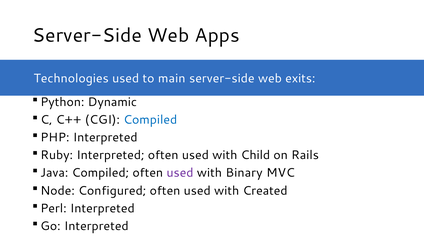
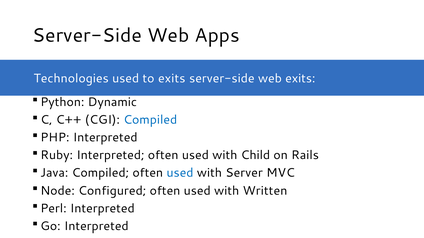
to main: main -> exits (172, 79)
used colour: purple -> blue (180, 173)
Binary: Binary -> Server (244, 173)
Created: Created -> Written (265, 191)
